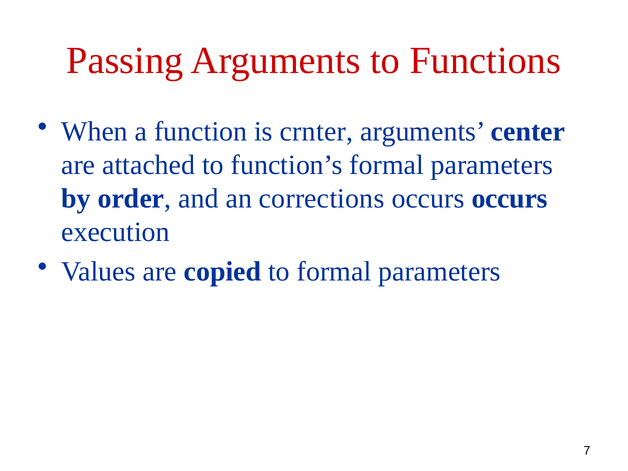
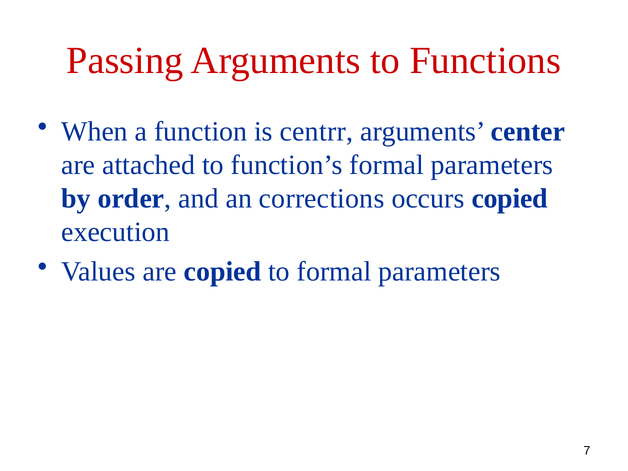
crnter: crnter -> centrr (316, 132)
occurs occurs: occurs -> copied (510, 199)
